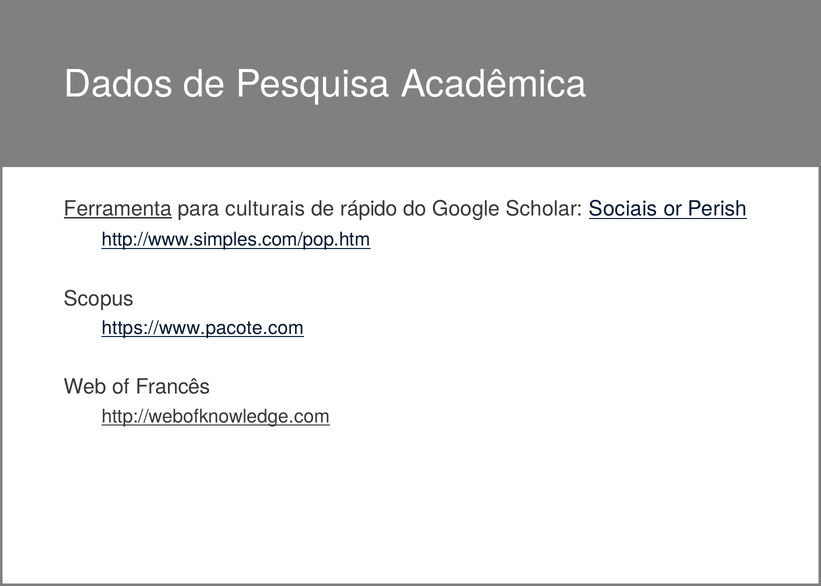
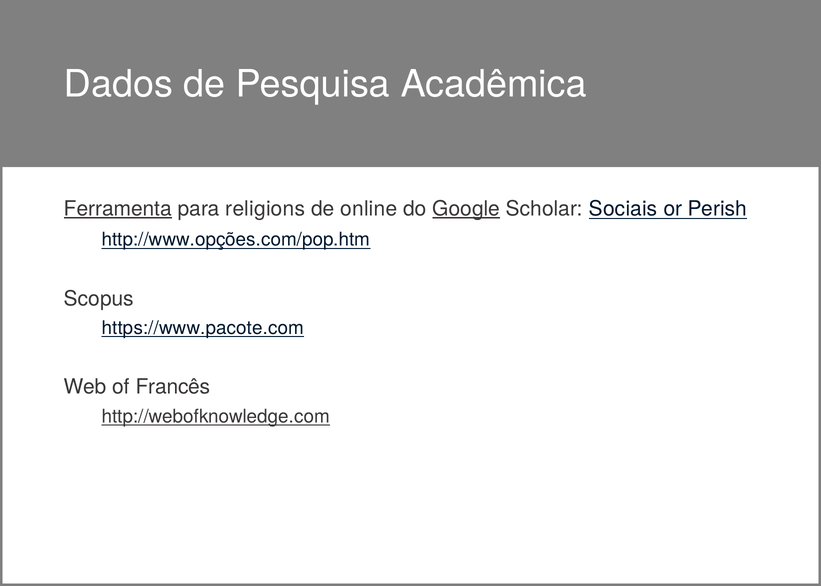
culturais: culturais -> religions (265, 209)
rápido: rápido -> online (369, 209)
Google underline: none -> present (466, 209)
http://www.simples.com/pop.htm: http://www.simples.com/pop.htm -> http://www.opções.com/pop.htm (236, 240)
